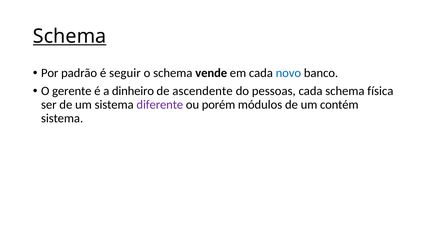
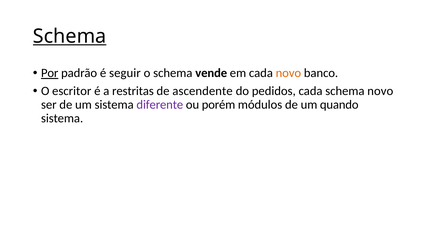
Por underline: none -> present (50, 73)
novo colour: blue -> orange (288, 73)
gerente: gerente -> escritor (72, 91)
dinheiro: dinheiro -> restritas (133, 91)
pessoas: pessoas -> pedidos (274, 91)
schema física: física -> novo (380, 91)
contém: contém -> quando (339, 105)
